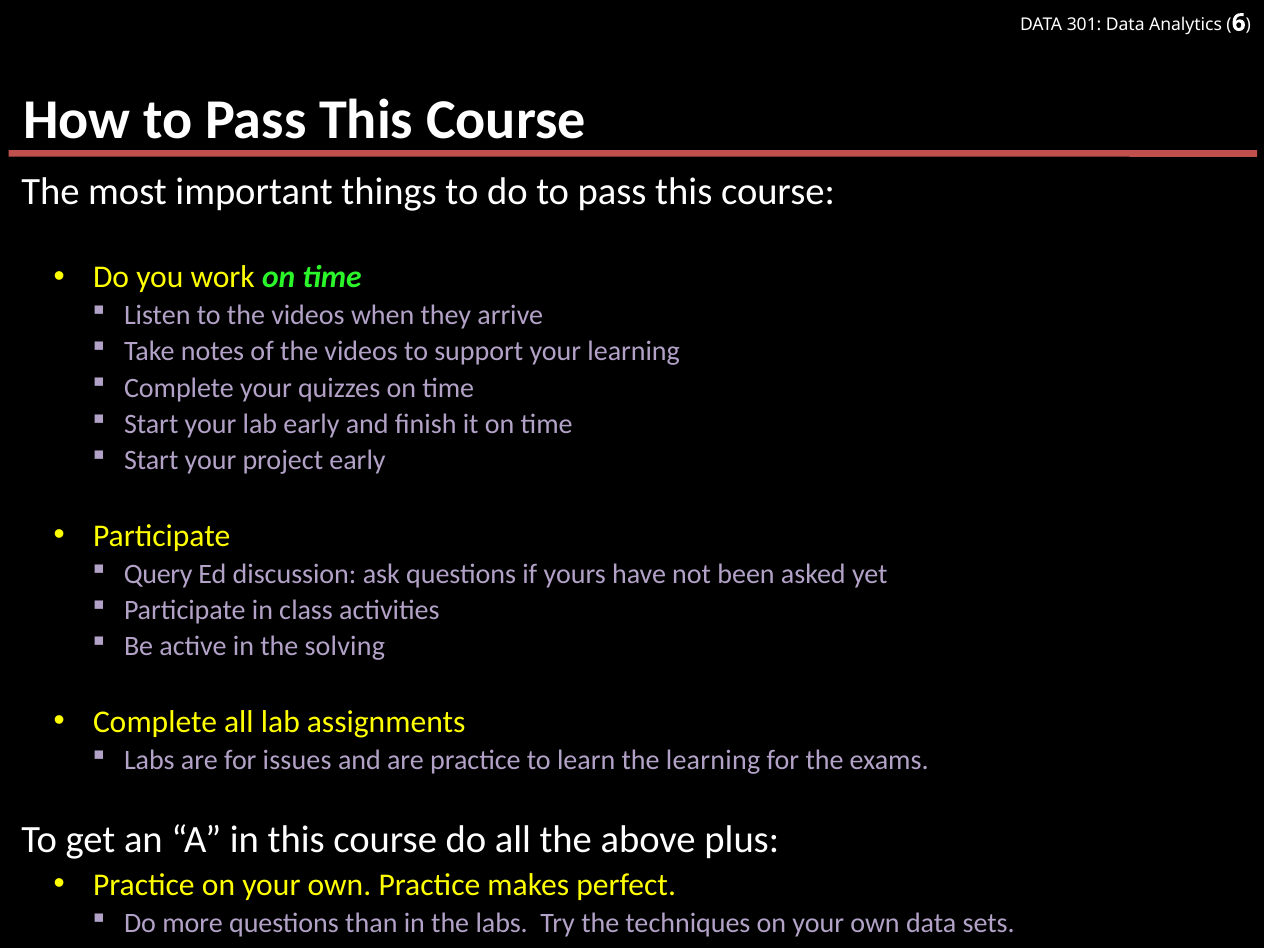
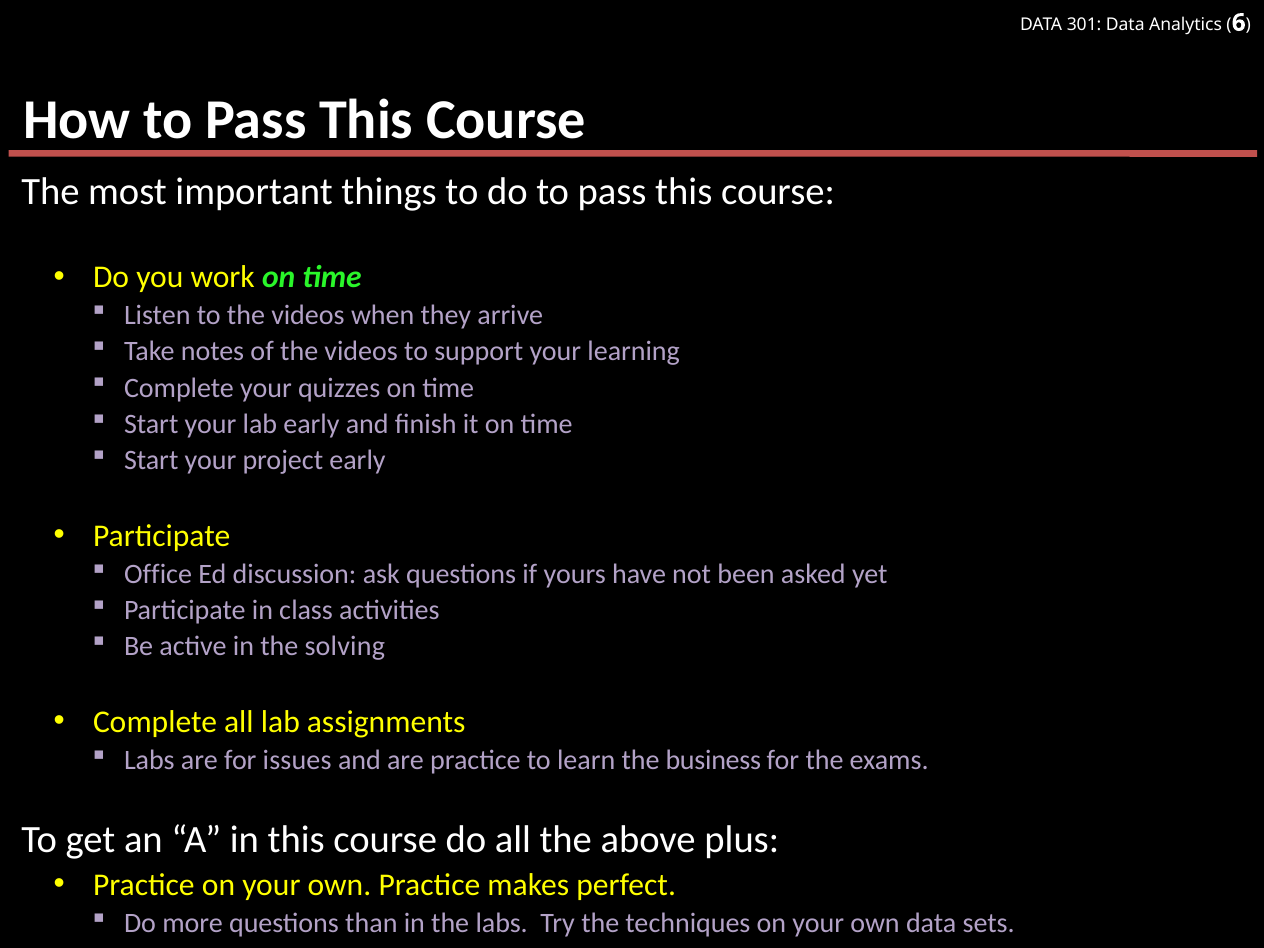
Query: Query -> Office (158, 574)
the learning: learning -> business (713, 760)
